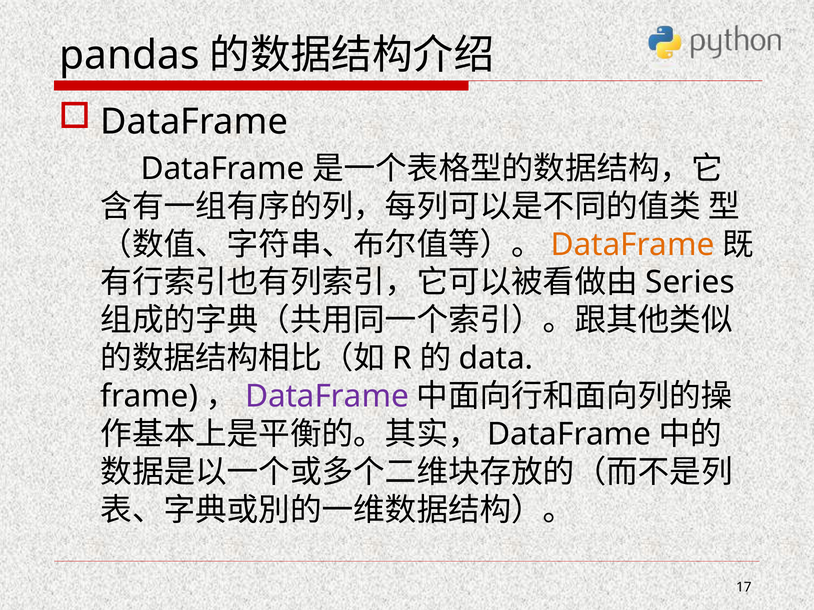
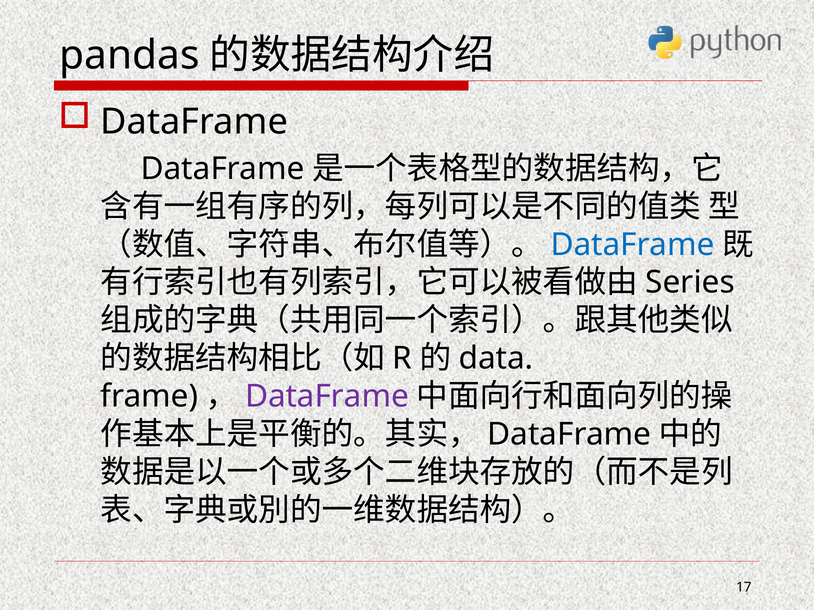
DataFrame colour: orange -> blue (633, 245)
